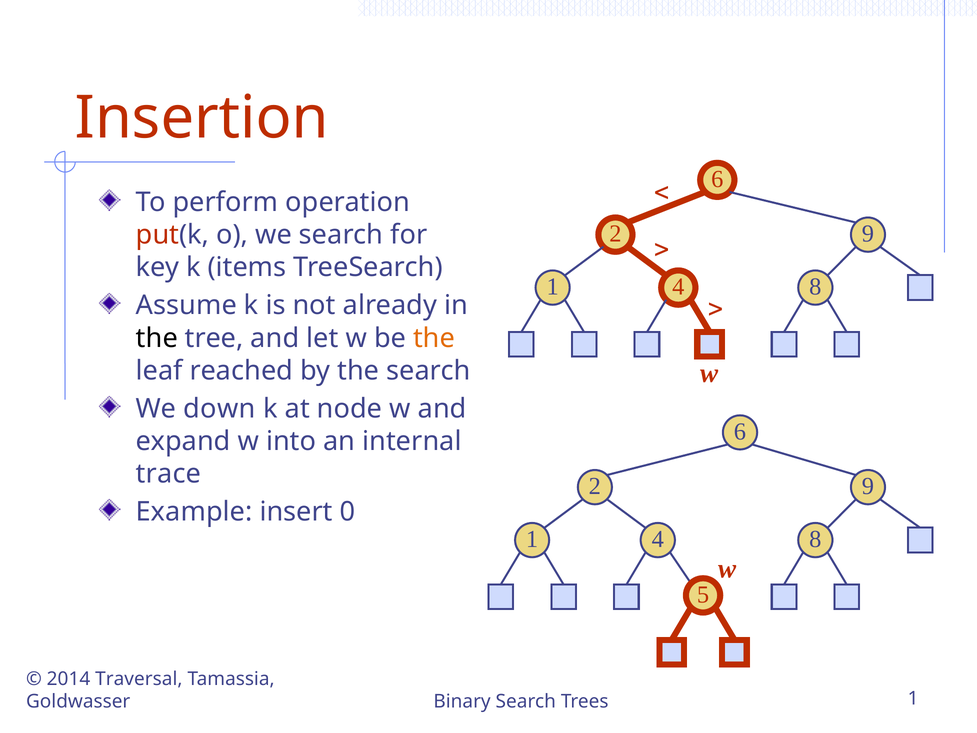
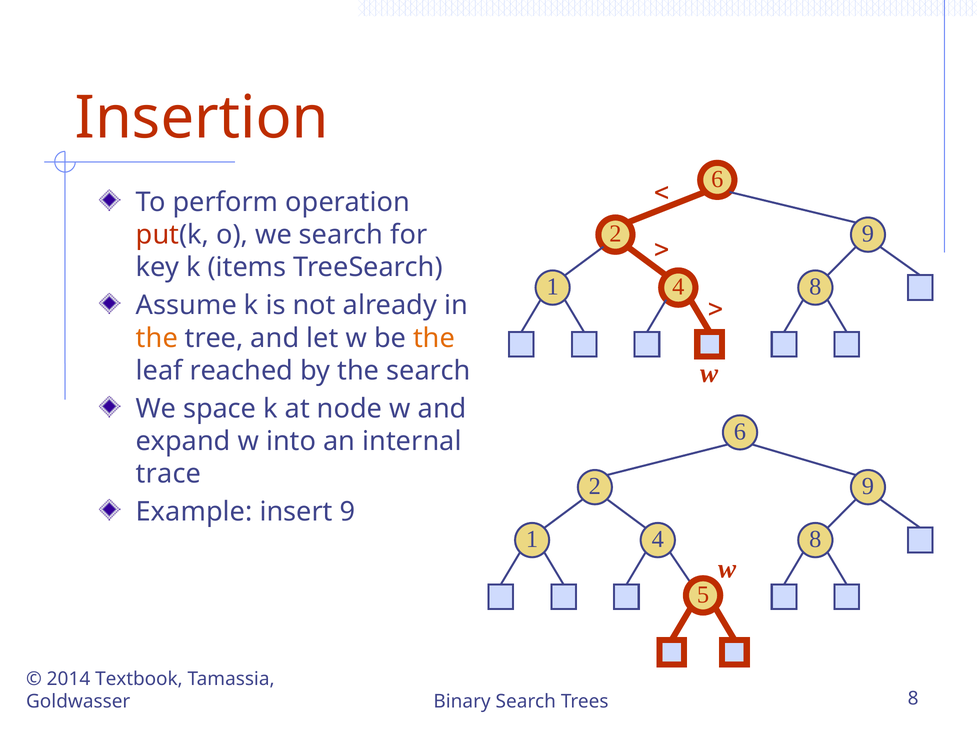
the colour: black -> orange (157, 338)
down: down -> space (220, 409)
insert 0: 0 -> 9 (348, 512)
Traversal: Traversal -> Textbook (139, 679)
Trees 1: 1 -> 8 (913, 698)
